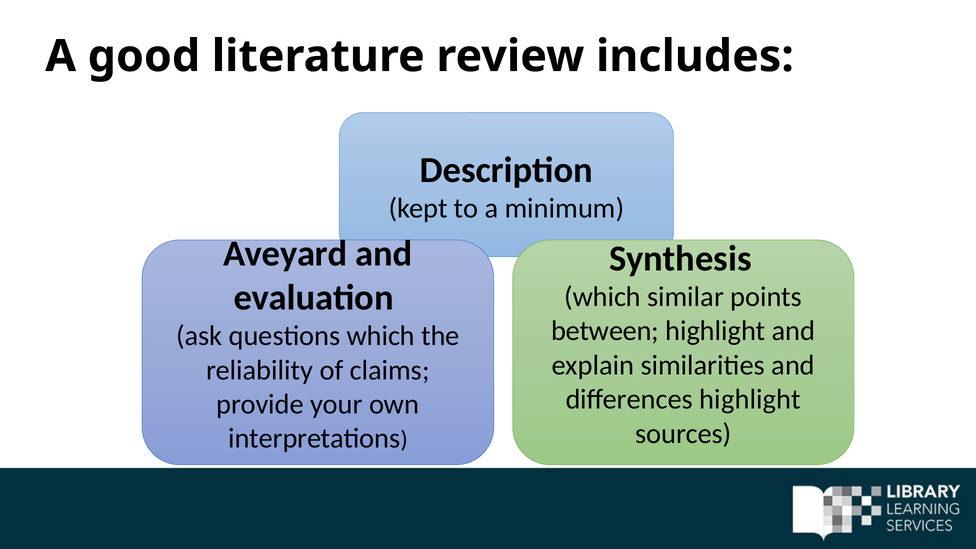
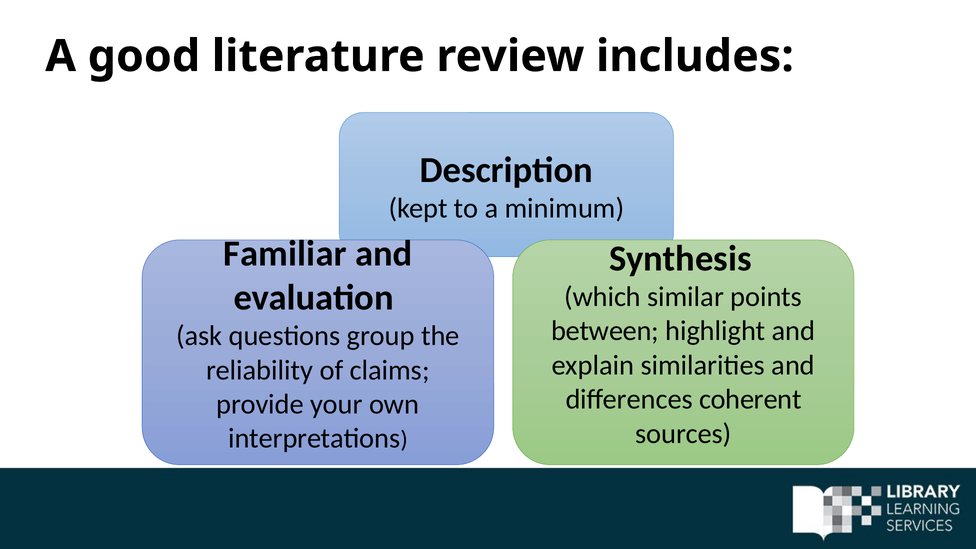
Aveyard: Aveyard -> Familiar (285, 254)
questions which: which -> group (381, 336)
differences highlight: highlight -> coherent (750, 399)
